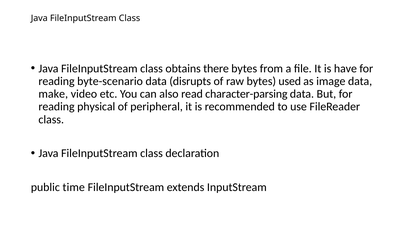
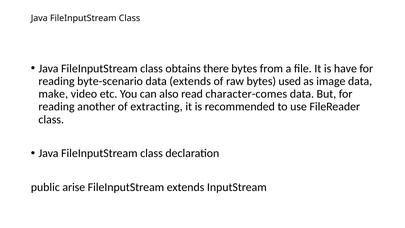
data disrupts: disrupts -> extends (190, 81)
character-parsing: character-parsing -> character-comes (246, 94)
physical: physical -> another (96, 107)
peripheral: peripheral -> extracting (157, 107)
time: time -> arise (74, 187)
